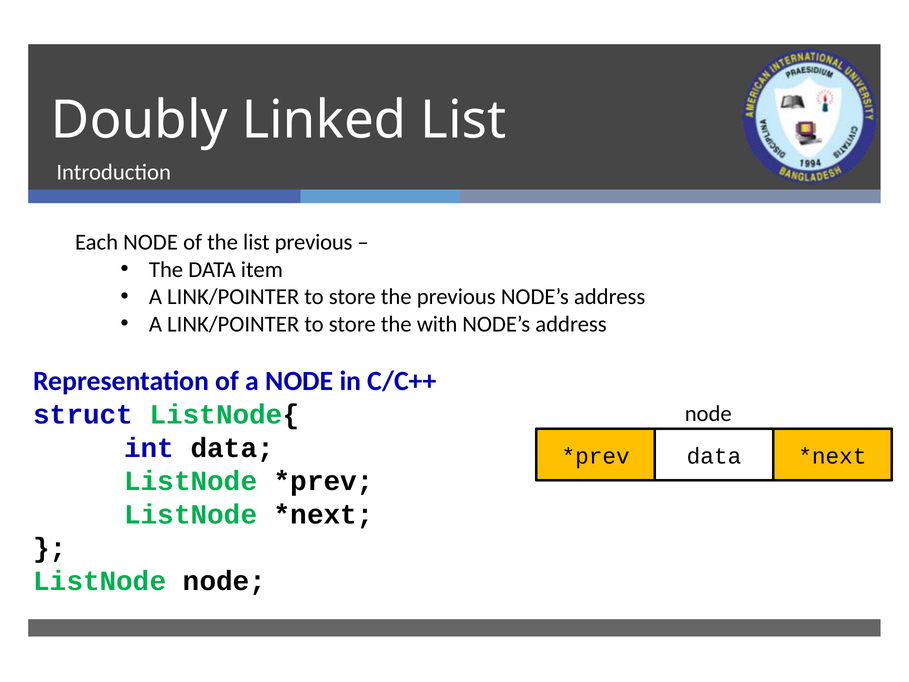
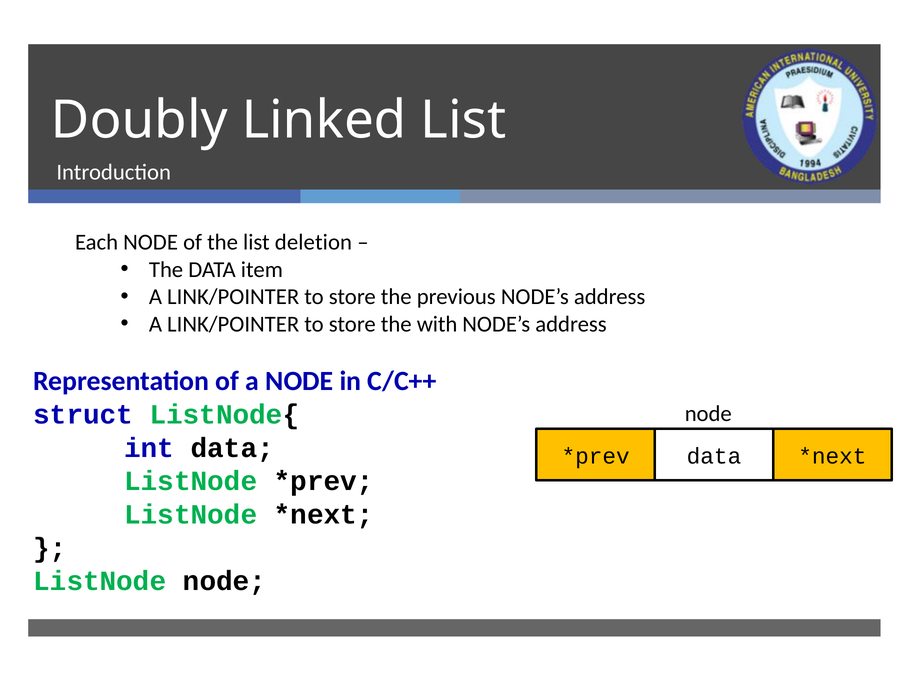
list previous: previous -> deletion (313, 242)
